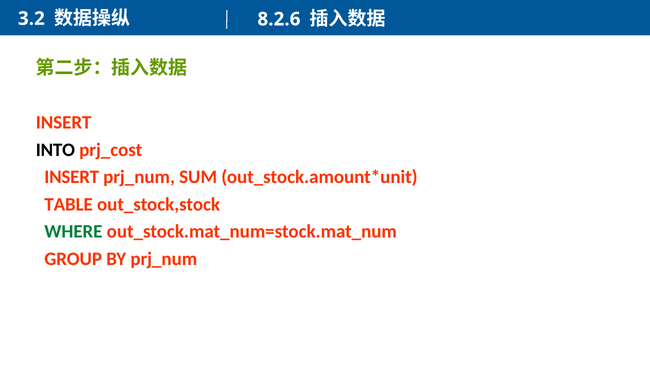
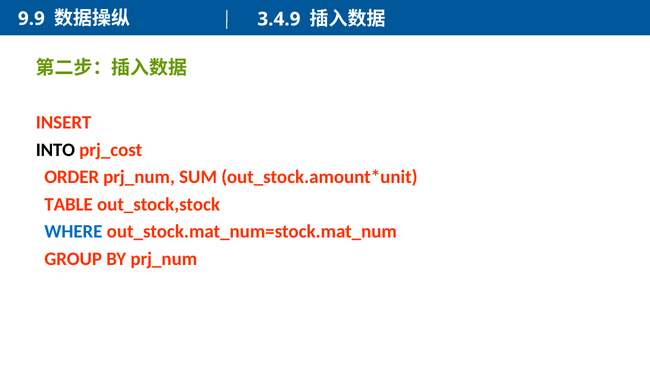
3.2: 3.2 -> 9.9 (31, 19)
8.2.6: 8.2.6 -> 3.4.9 (279, 19)
INSERT: INSERT -> ORDER (72, 177)
WHERE colour: green -> blue (73, 231)
